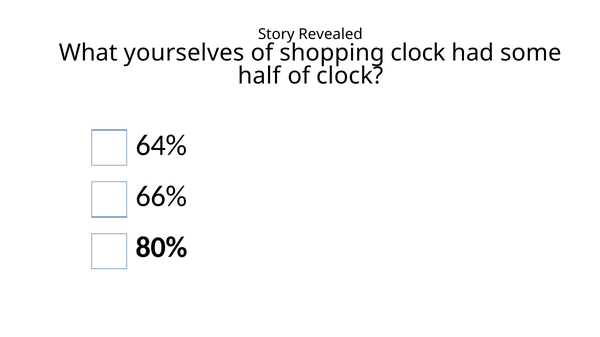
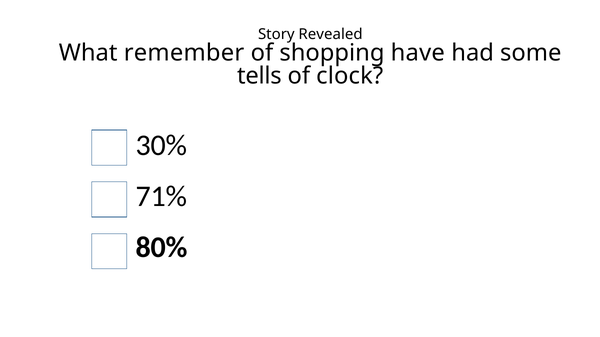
yourselves: yourselves -> remember (184, 53)
shopping clock: clock -> have (418, 53)
half: half -> tells (259, 76)
64%: 64% -> 30% (161, 146)
66%: 66% -> 71% (161, 197)
